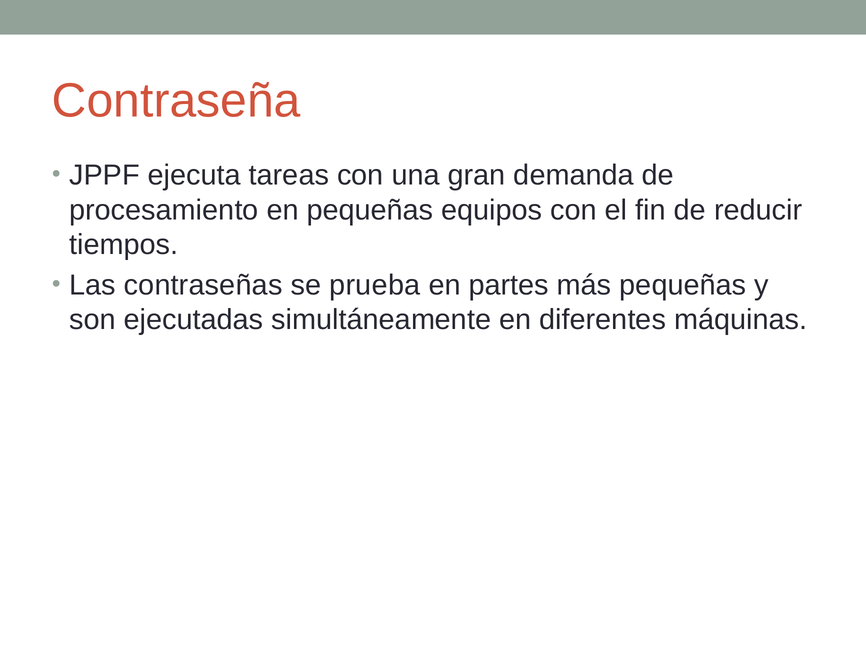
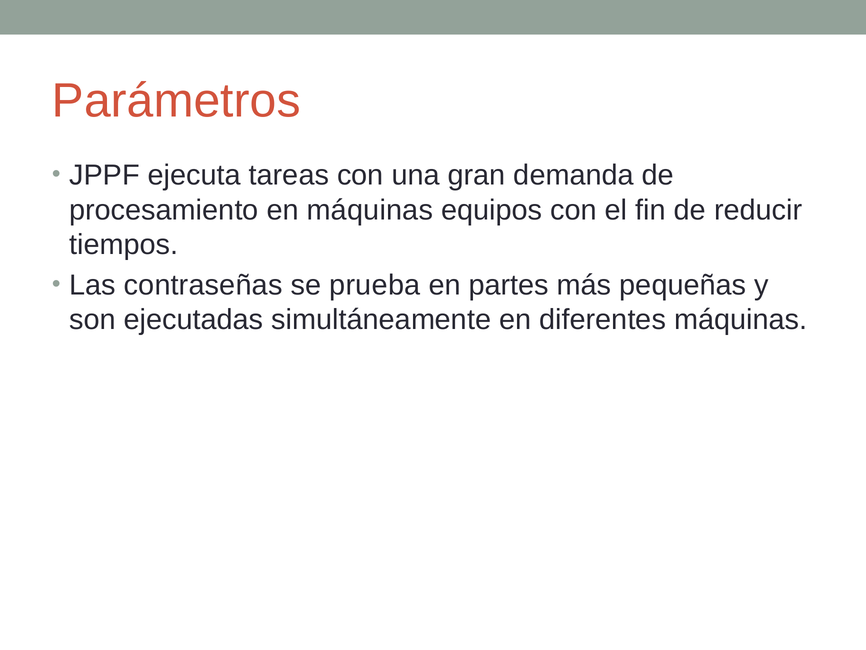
Contraseña: Contraseña -> Parámetros (176, 101)
en pequeñas: pequeñas -> máquinas (370, 210)
